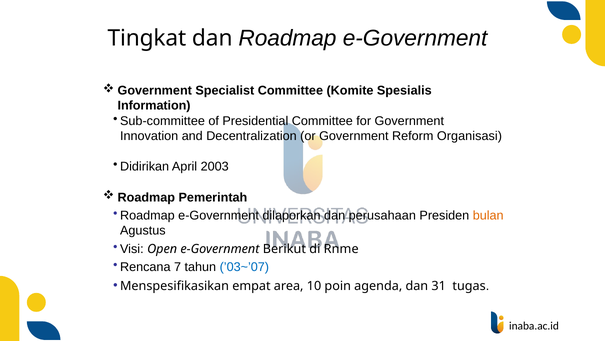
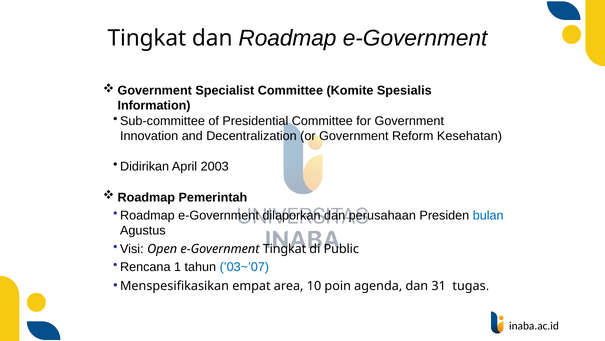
Organisasi: Organisasi -> Kesehatan (470, 136)
bulan colour: orange -> blue (488, 215)
e-Government Berikut: Berikut -> Tingkat (284, 248)
Rnme: Rnme -> Public (341, 248)
7: 7 -> 1 (178, 267)
